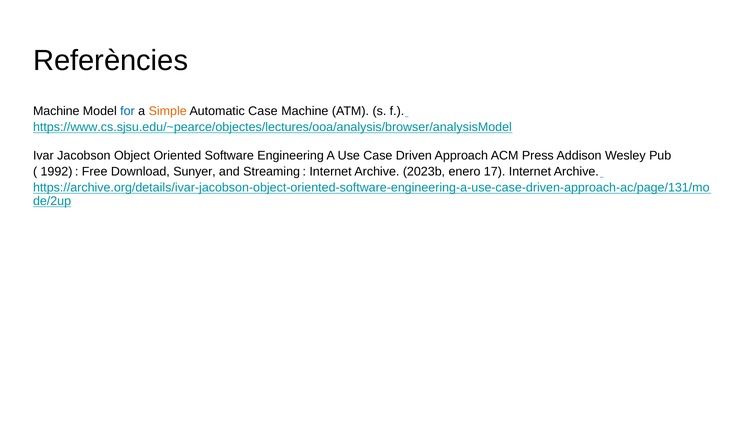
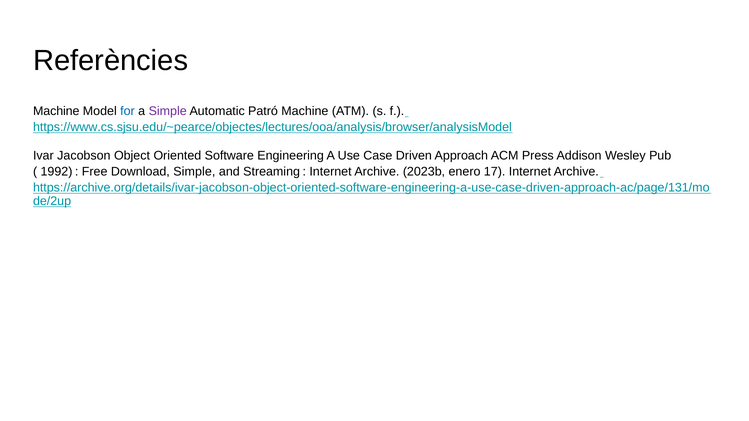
Simple colour: orange -> purple (168, 111)
Automatic Case: Case -> Patró (263, 111)
Download Sunyer: Sunyer -> Simple (194, 172)
